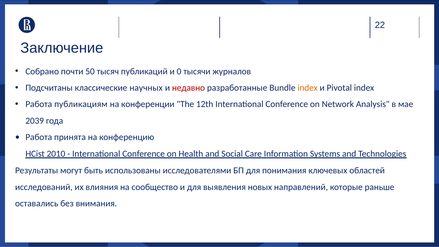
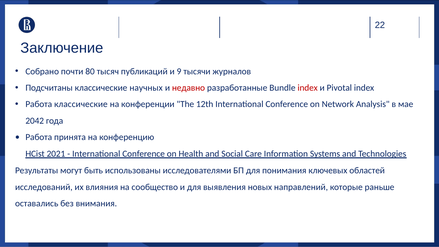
50: 50 -> 80 (90, 71)
0: 0 -> 9 (179, 71)
index colour: orange -> red (308, 88)
Работа публикациям: публикациям -> классические (81, 104)
2039: 2039 -> 2042 (35, 121)
2010: 2010 -> 2021 (56, 154)
